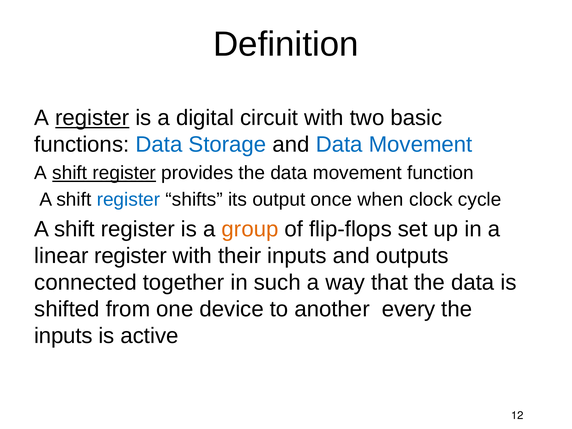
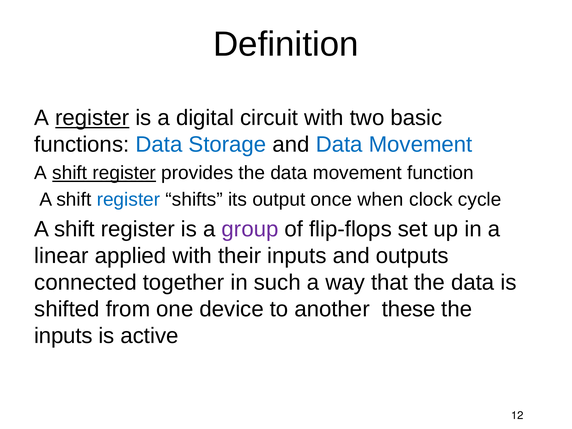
group colour: orange -> purple (250, 229)
linear register: register -> applied (131, 256)
every: every -> these (409, 309)
